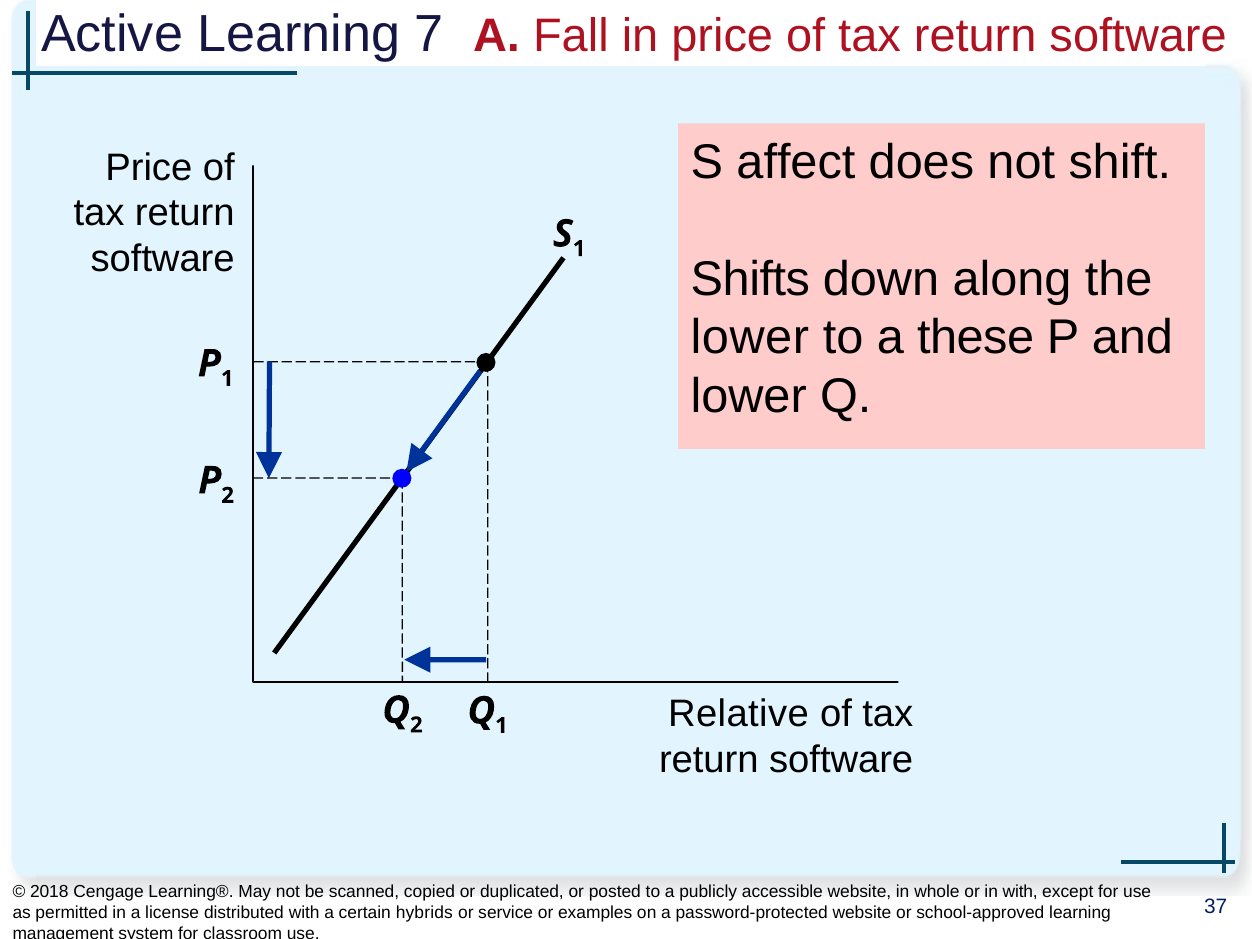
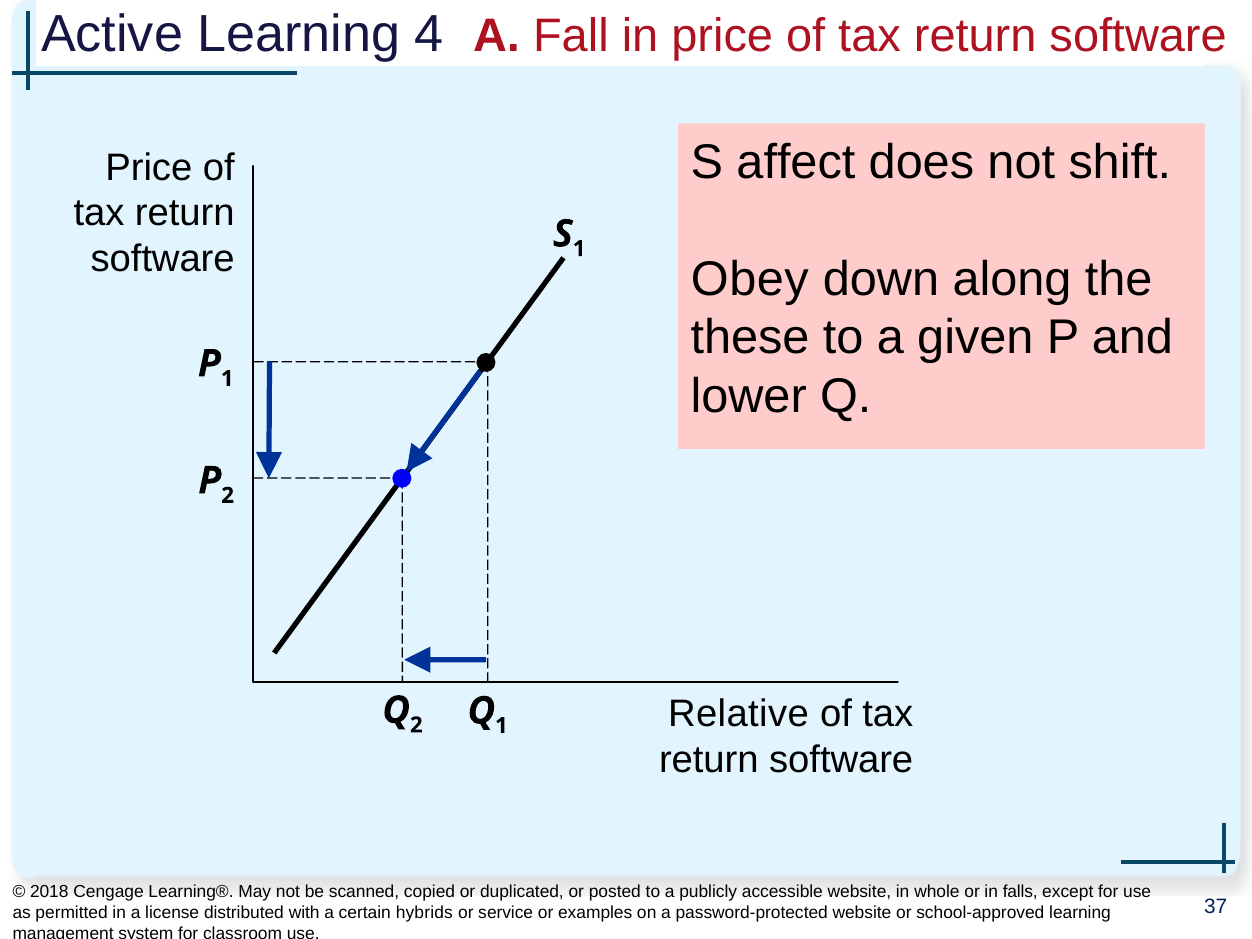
7: 7 -> 4 (429, 34)
Shifts: Shifts -> Obey (750, 279)
lower: lower -> these (750, 338)
these: these -> given (975, 338)
in with: with -> falls (1020, 892)
